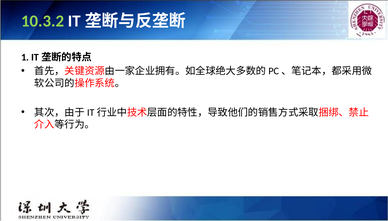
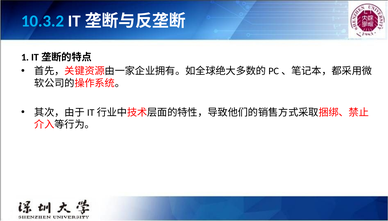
10.3.2 colour: light green -> light blue (43, 21)
